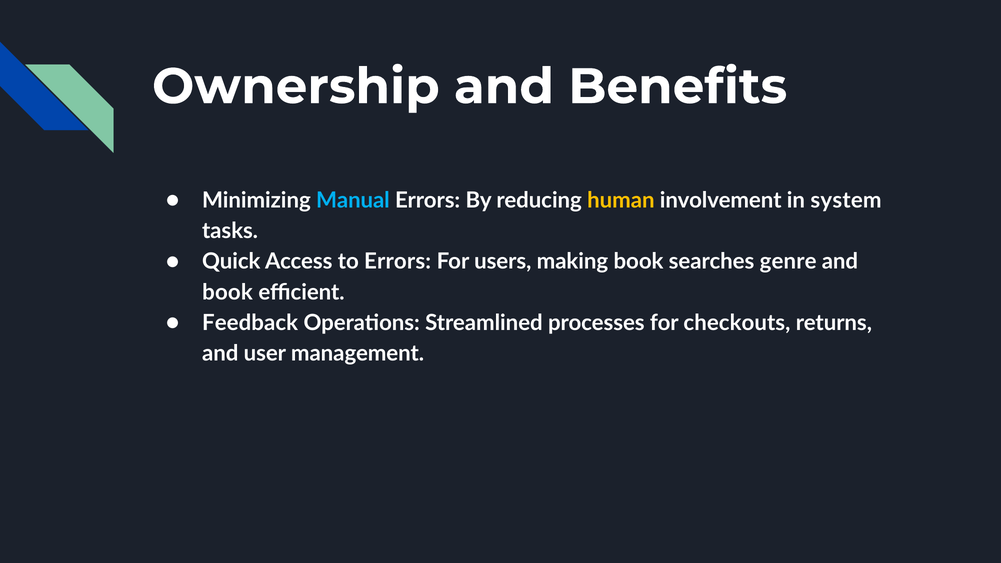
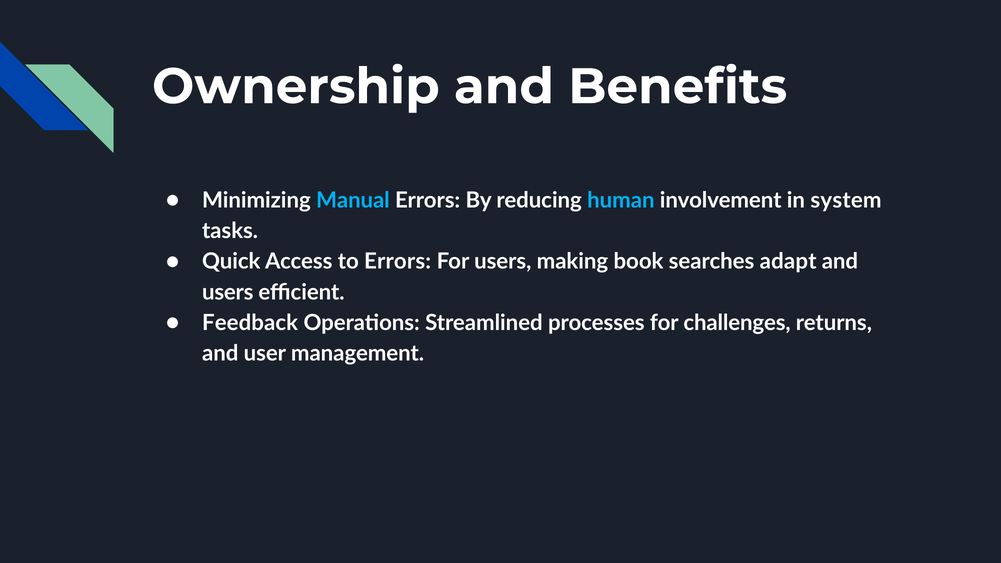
human colour: yellow -> light blue (621, 200)
genre: genre -> adapt (788, 262)
book: book -> users (228, 292)
checkouts: checkouts -> challenges (737, 323)
